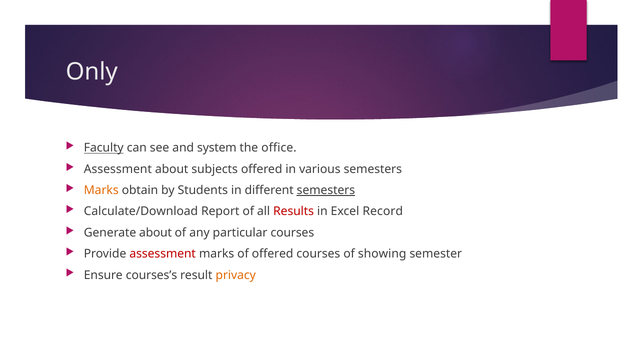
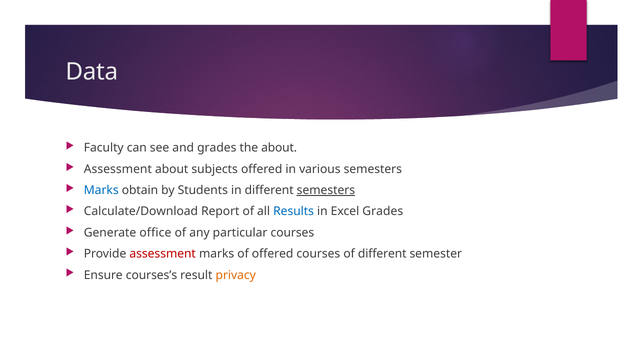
Only: Only -> Data (92, 72)
Faculty underline: present -> none (104, 148)
and system: system -> grades (217, 148)
the office: office -> about (279, 148)
Marks colour: orange -> blue (101, 190)
Results colour: red -> blue (294, 211)
Excel Record: Record -> Grades (383, 211)
Generate about: about -> office (155, 232)
of showing: showing -> different (382, 254)
